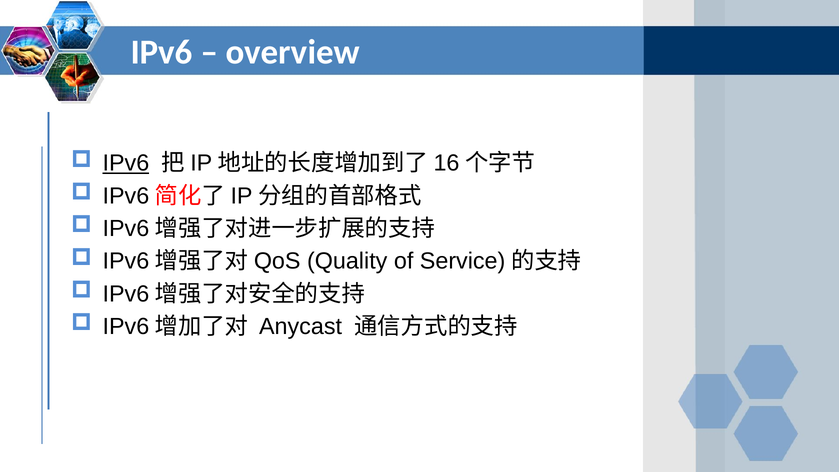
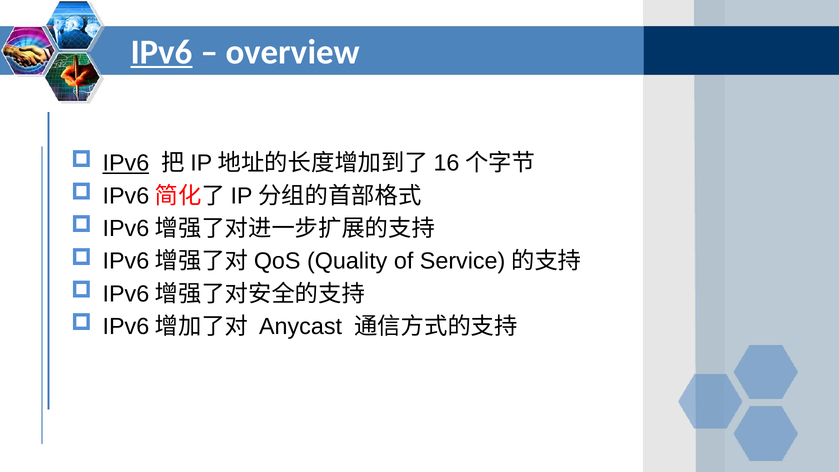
IPv6 underline: none -> present (162, 52)
